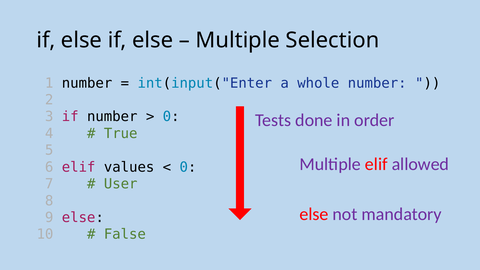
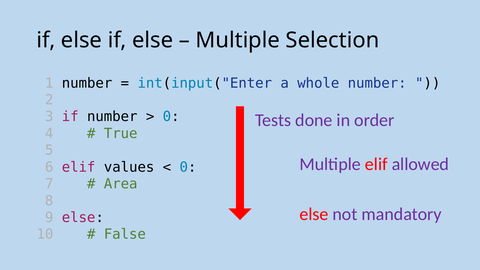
User: User -> Area (121, 184)
